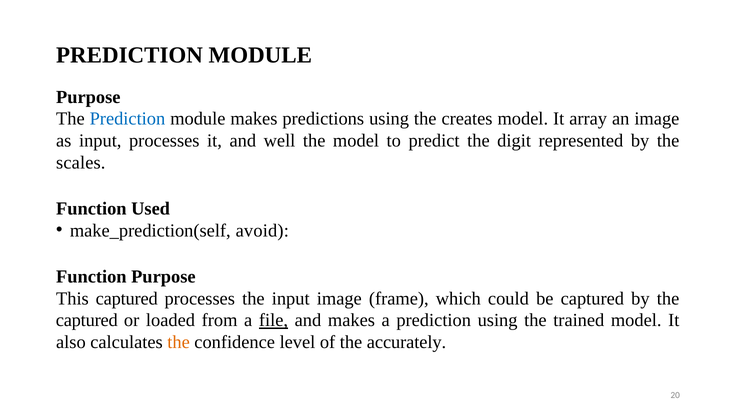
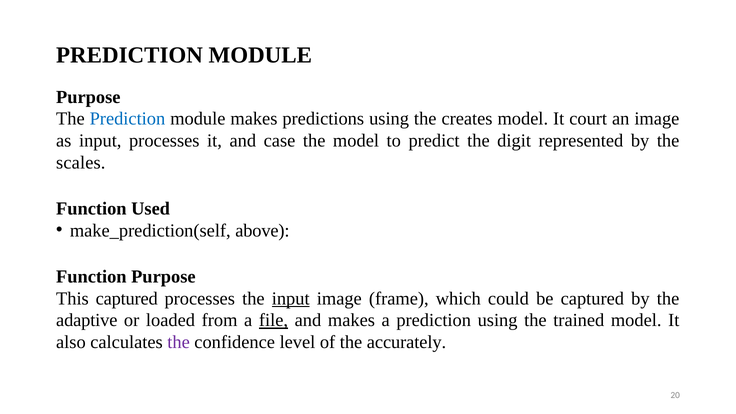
array: array -> court (588, 119)
well: well -> case (280, 141)
avoid: avoid -> above (262, 231)
input underline: none -> present (291, 298)
captured: captured -> adaptive (87, 320)
the colour: orange -> purple (179, 342)
